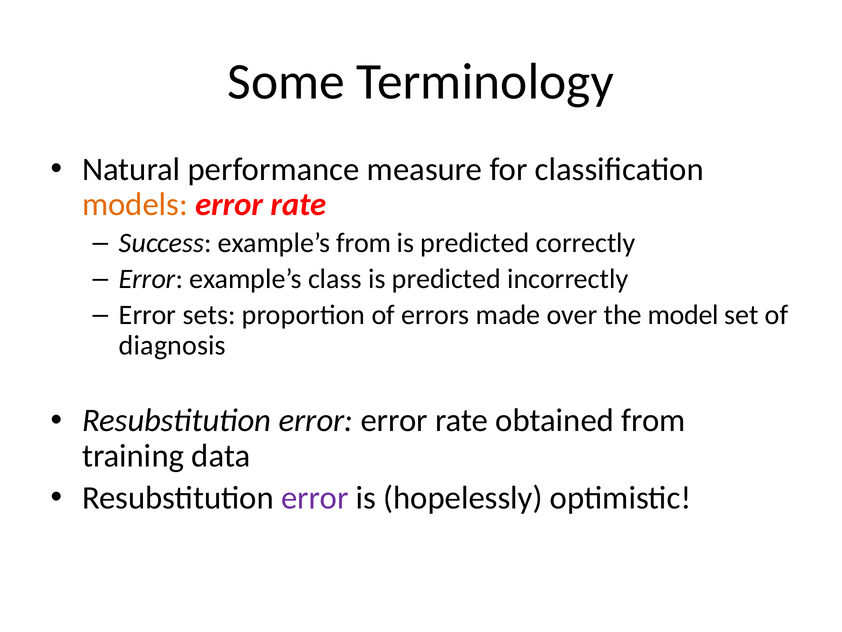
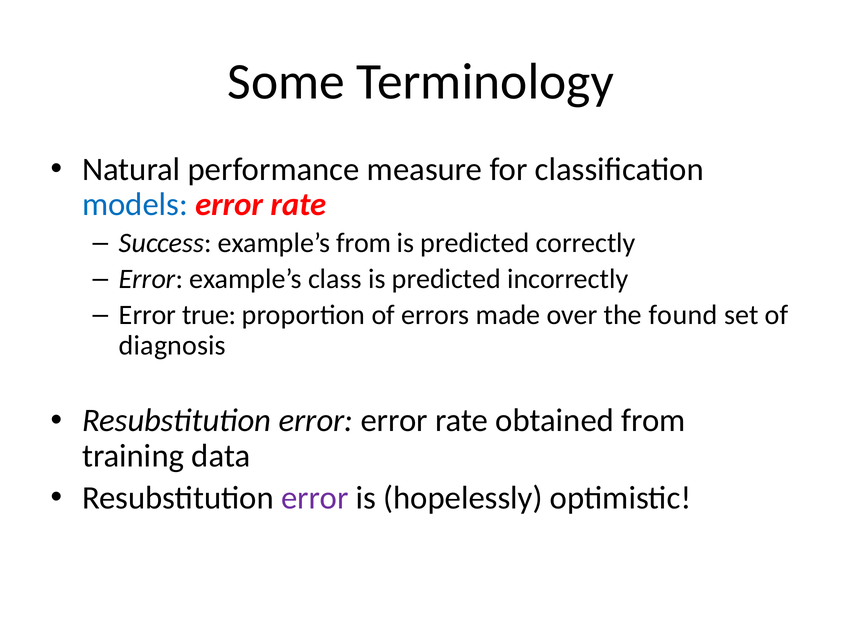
models colour: orange -> blue (135, 204)
sets: sets -> true (209, 315)
model: model -> found (683, 315)
